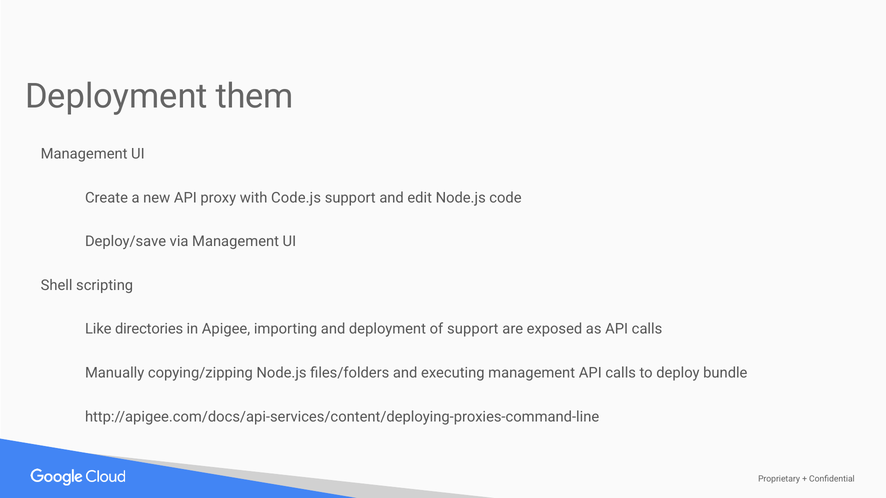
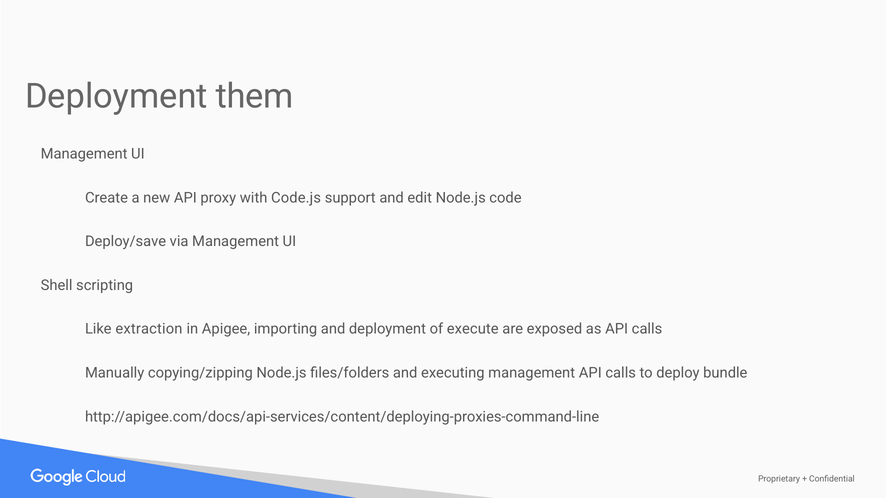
directories: directories -> extraction (149, 329)
of support: support -> execute (473, 329)
